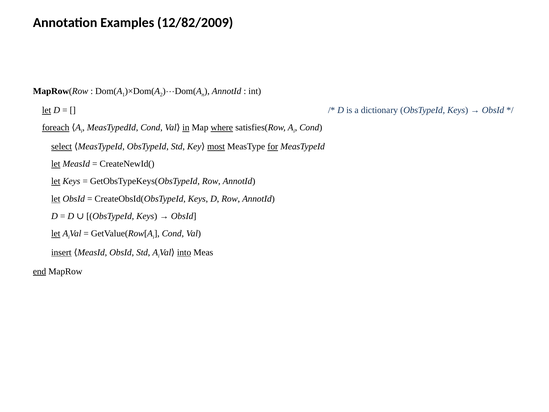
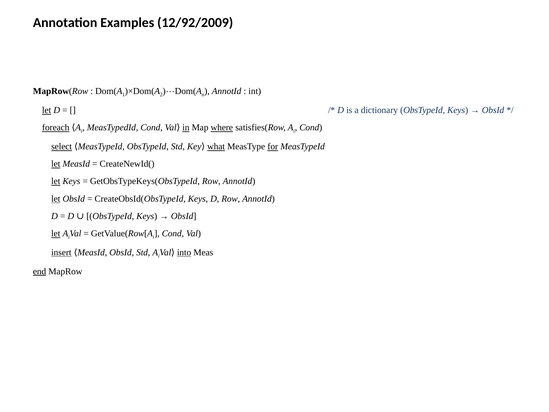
12/82/2009: 12/82/2009 -> 12/92/2009 (195, 23)
most: most -> what (216, 146)
